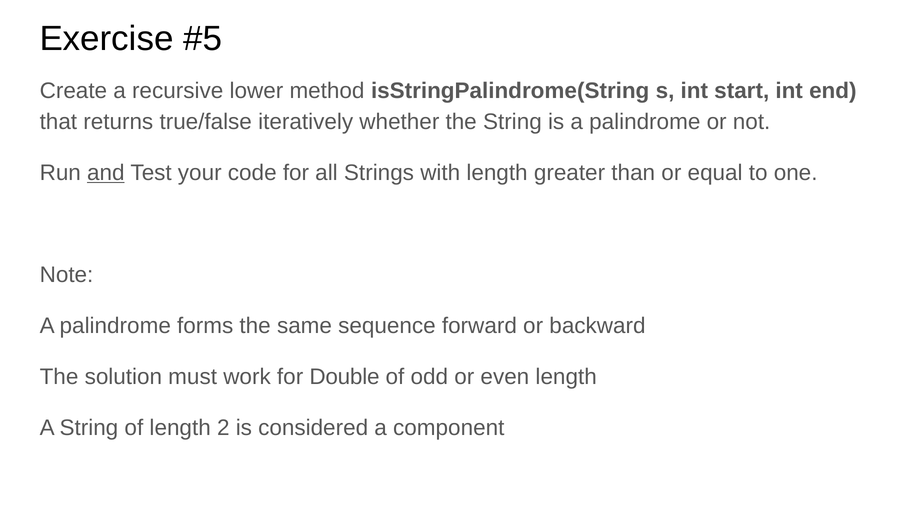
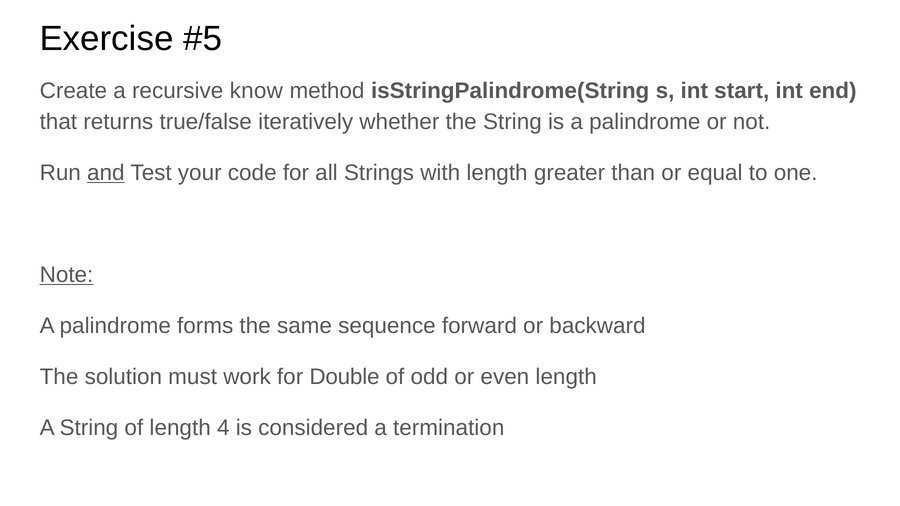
lower: lower -> know (256, 91)
Note underline: none -> present (67, 275)
2: 2 -> 4 (223, 428)
component: component -> termination (449, 428)
